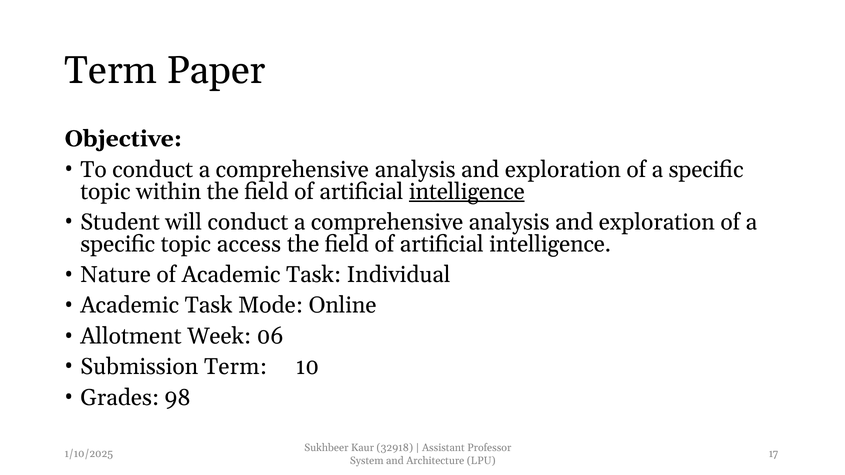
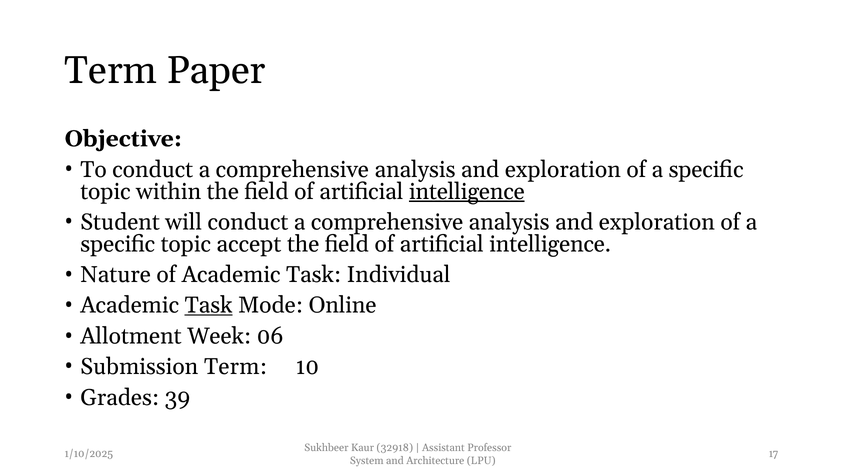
access: access -> accept (249, 244)
Task underline: none -> present (209, 305)
98: 98 -> 39 (177, 398)
